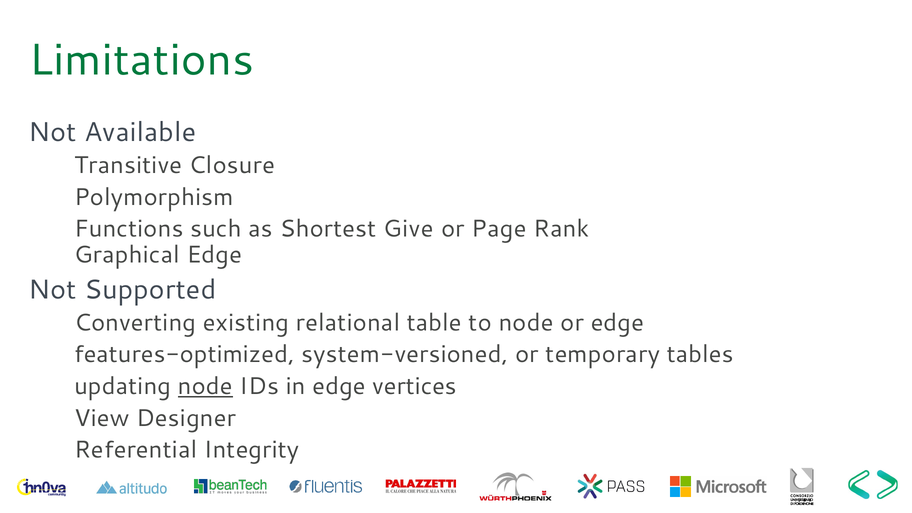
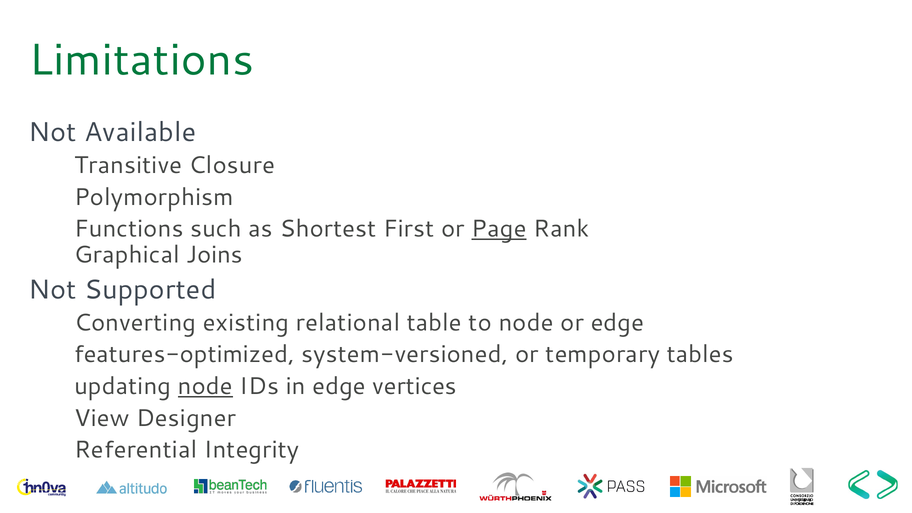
Give: Give -> First (409, 229)
Page underline: none -> present (499, 229)
Graphical Edge: Edge -> Joins (214, 255)
